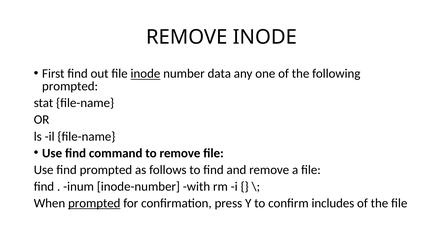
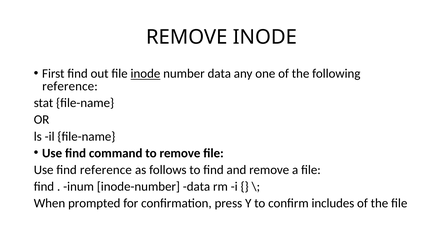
prompted: prompted -> reference (70, 86)
find prompted: prompted -> reference (106, 170)
inode-number with: with -> data (197, 187)
prompted underline: present -> none (94, 203)
